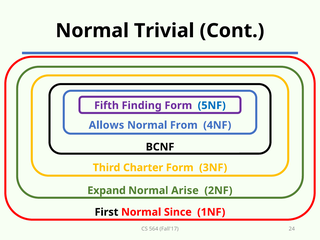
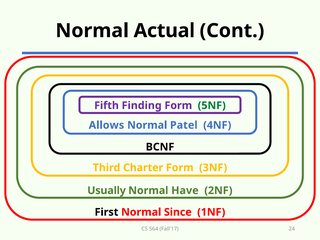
Trivial: Trivial -> Actual (164, 31)
5NF colour: blue -> green (212, 106)
From: From -> Patel (184, 125)
Expand: Expand -> Usually (107, 191)
Arise: Arise -> Have (185, 191)
